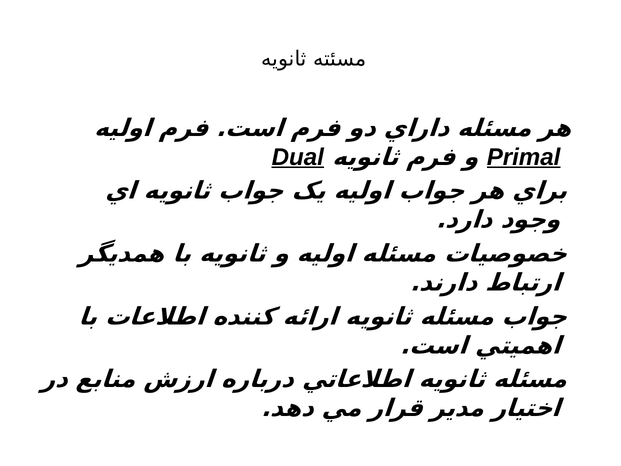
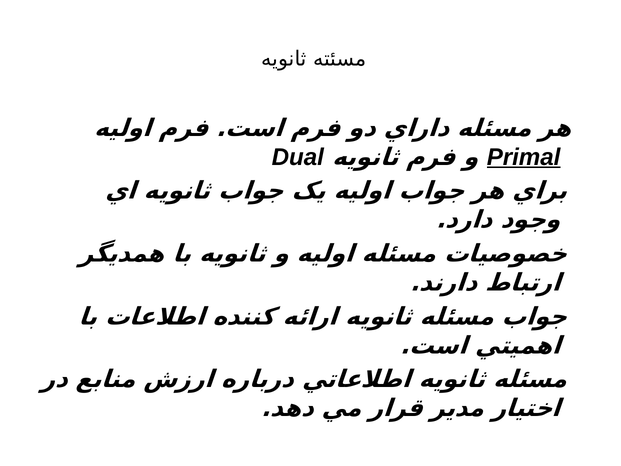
Dual underline: present -> none (298, 157)
